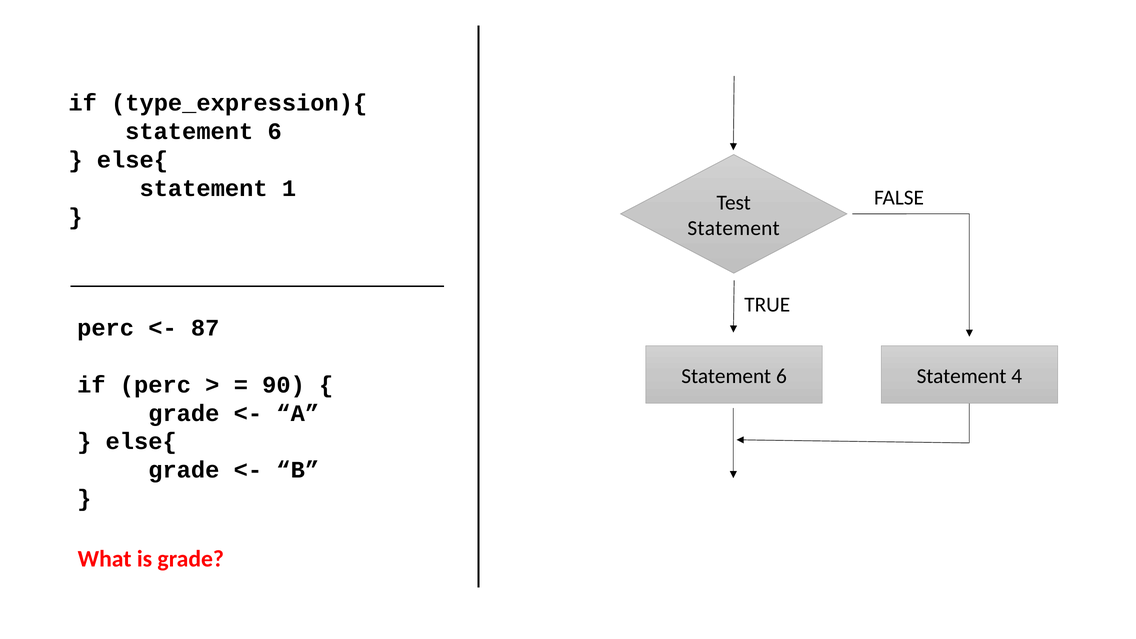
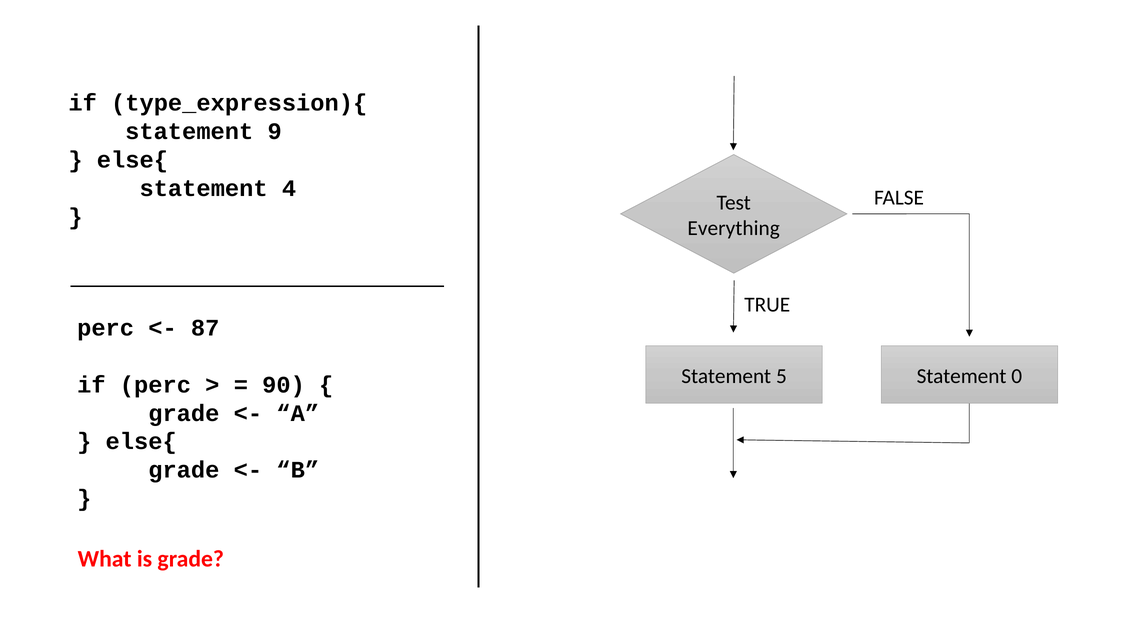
6: 6 -> 9 (275, 132)
1: 1 -> 4 (289, 188)
Statement: Statement -> Everything (734, 228)
6: 6 -> 5 (781, 376)
4: 4 -> 0 (1017, 376)
